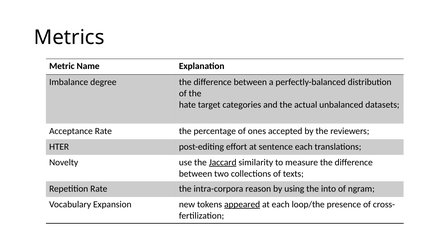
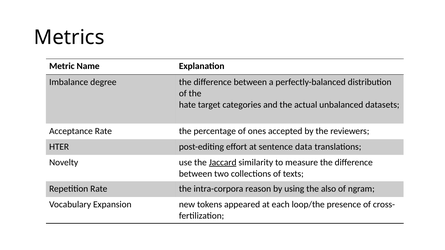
sentence each: each -> data (304, 147)
into: into -> also (329, 189)
appeared underline: present -> none (242, 205)
